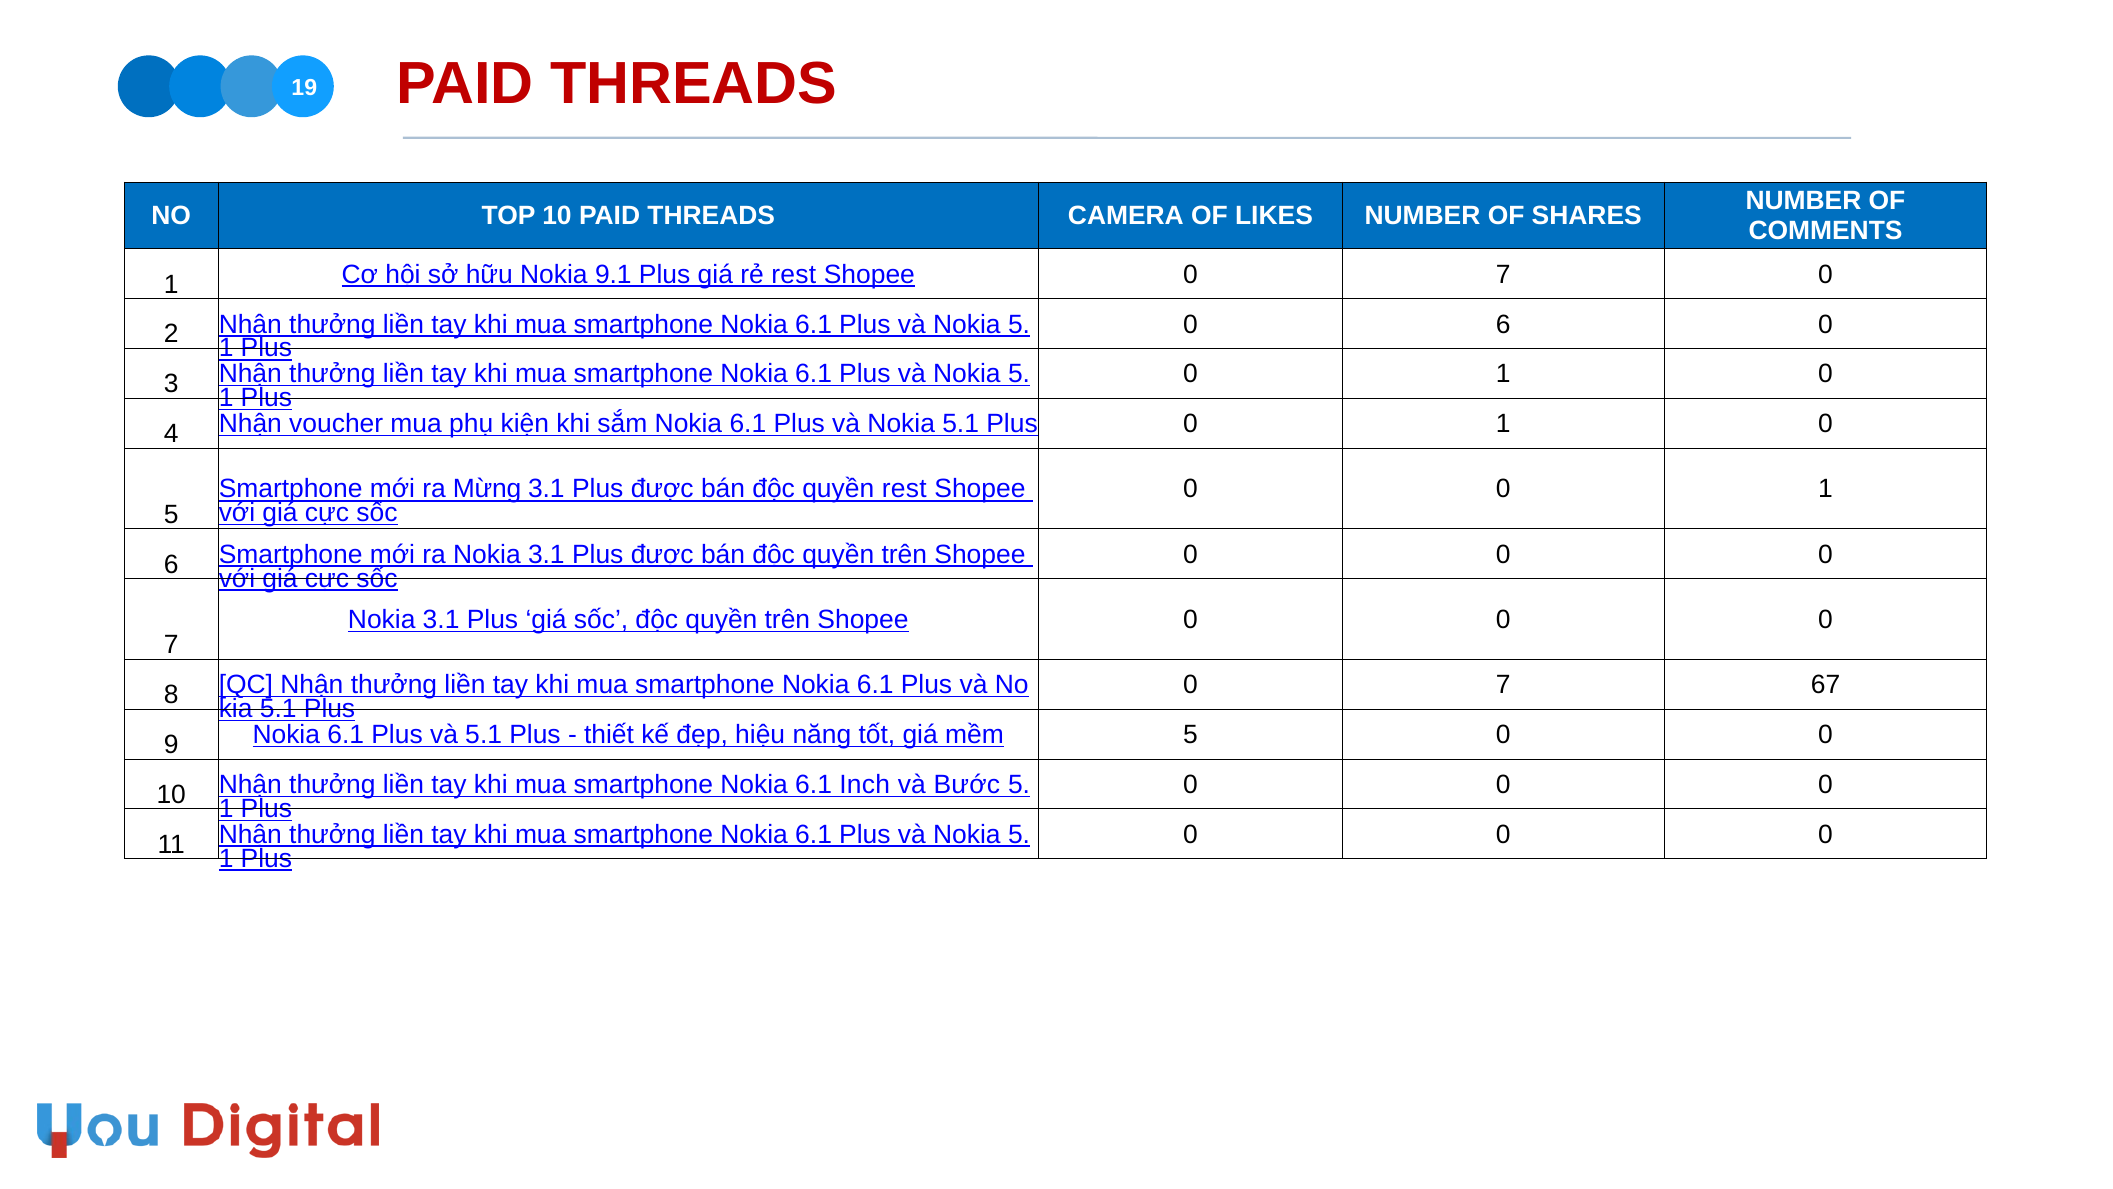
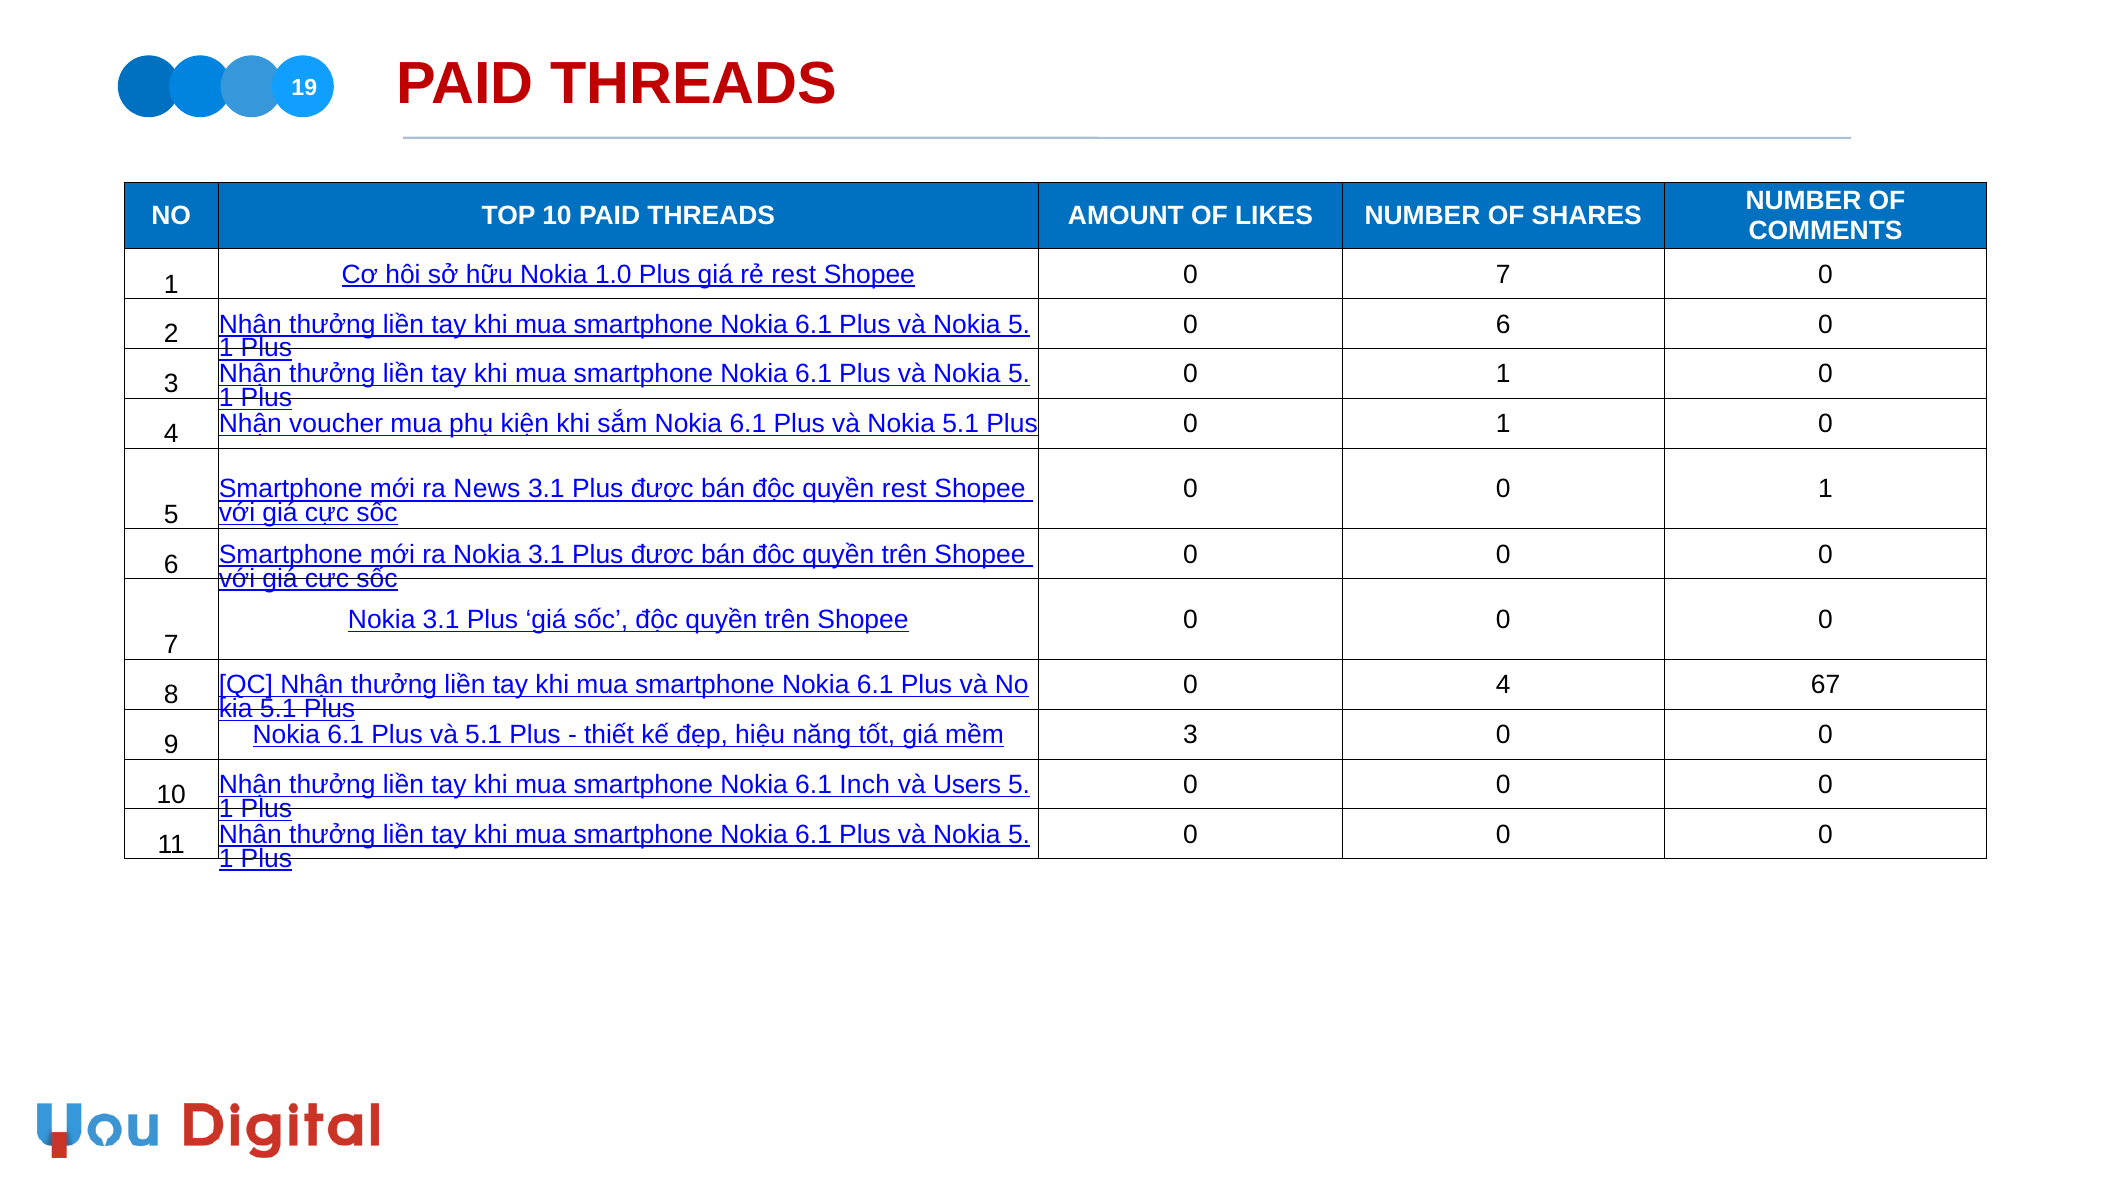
CAMERA: CAMERA -> AMOUNT (1126, 216)
9.1: 9.1 -> 1.0 (613, 274)
Mừng: Mừng -> News (487, 489)
7: 7 -> 4 (1503, 685)
mềm 5: 5 -> 3 (1190, 735)
Bước: Bước -> Users (967, 784)
